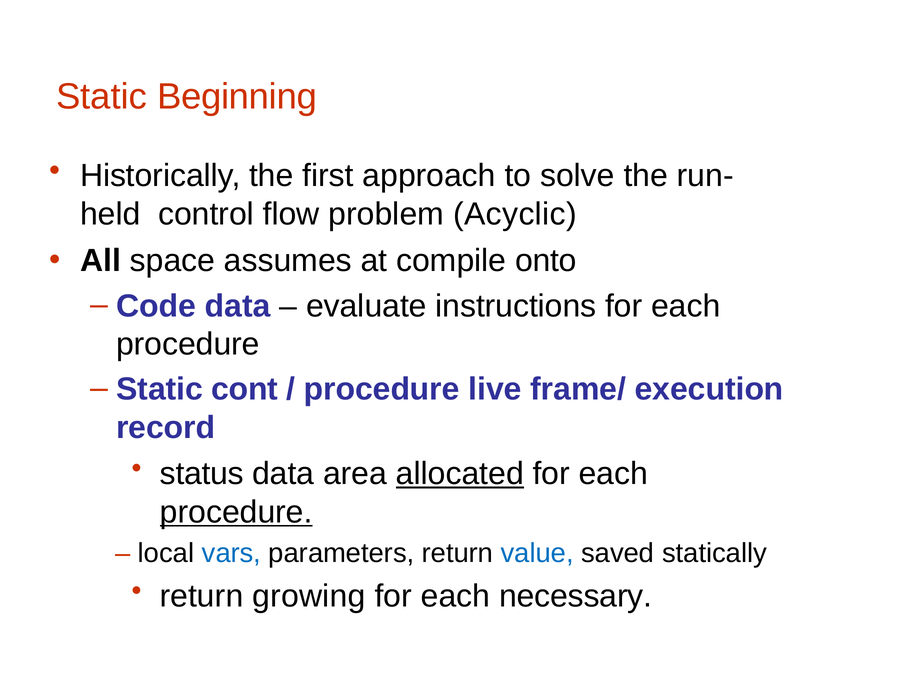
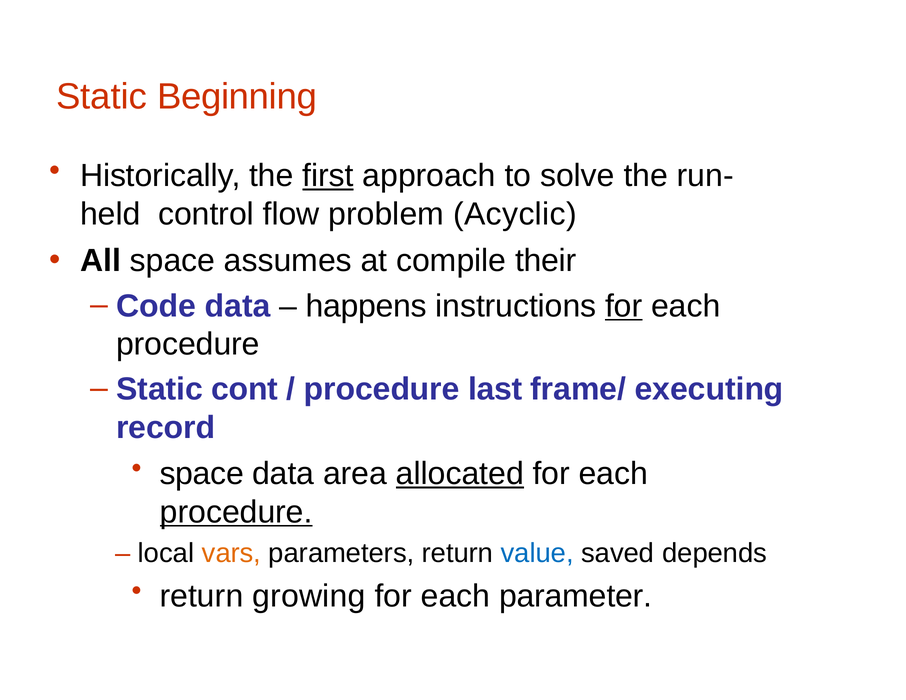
first underline: none -> present (328, 176)
onto: onto -> their (546, 261)
evaluate: evaluate -> happens (366, 306)
for underline: none -> present (624, 306)
live: live -> last (495, 389)
execution: execution -> executing (709, 389)
status: status -> space (202, 474)
vars colour: blue -> orange (231, 553)
statically: statically -> depends (715, 553)
necessary: necessary -> parameter (576, 596)
